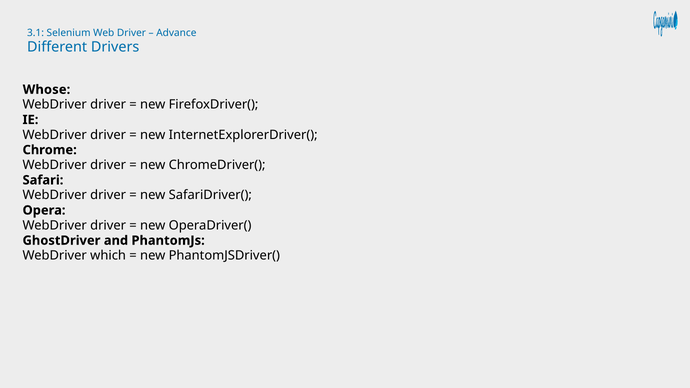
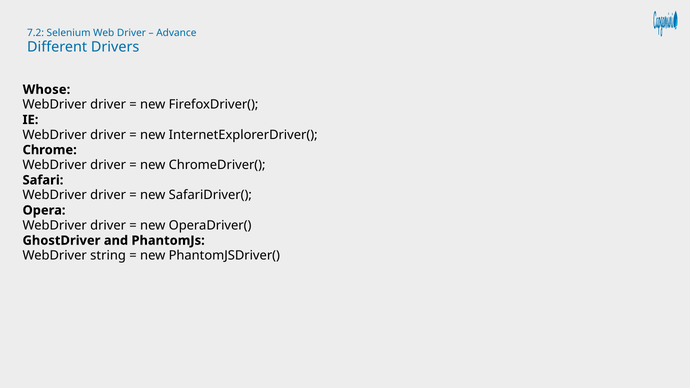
3.1: 3.1 -> 7.2 (36, 33)
which: which -> string (108, 256)
